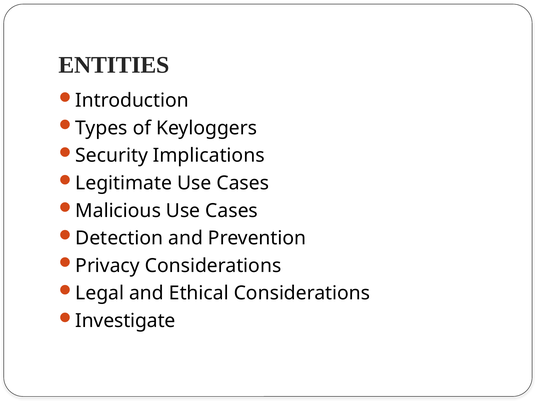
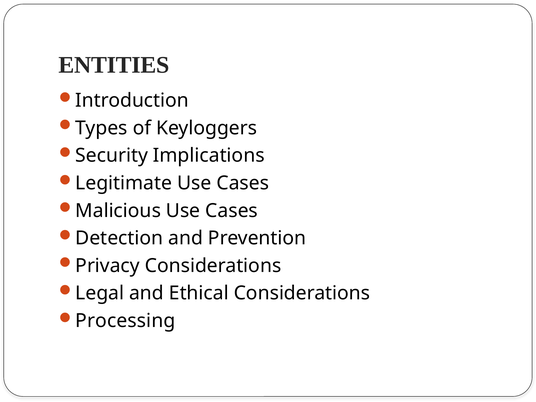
Investigate: Investigate -> Processing (125, 321)
